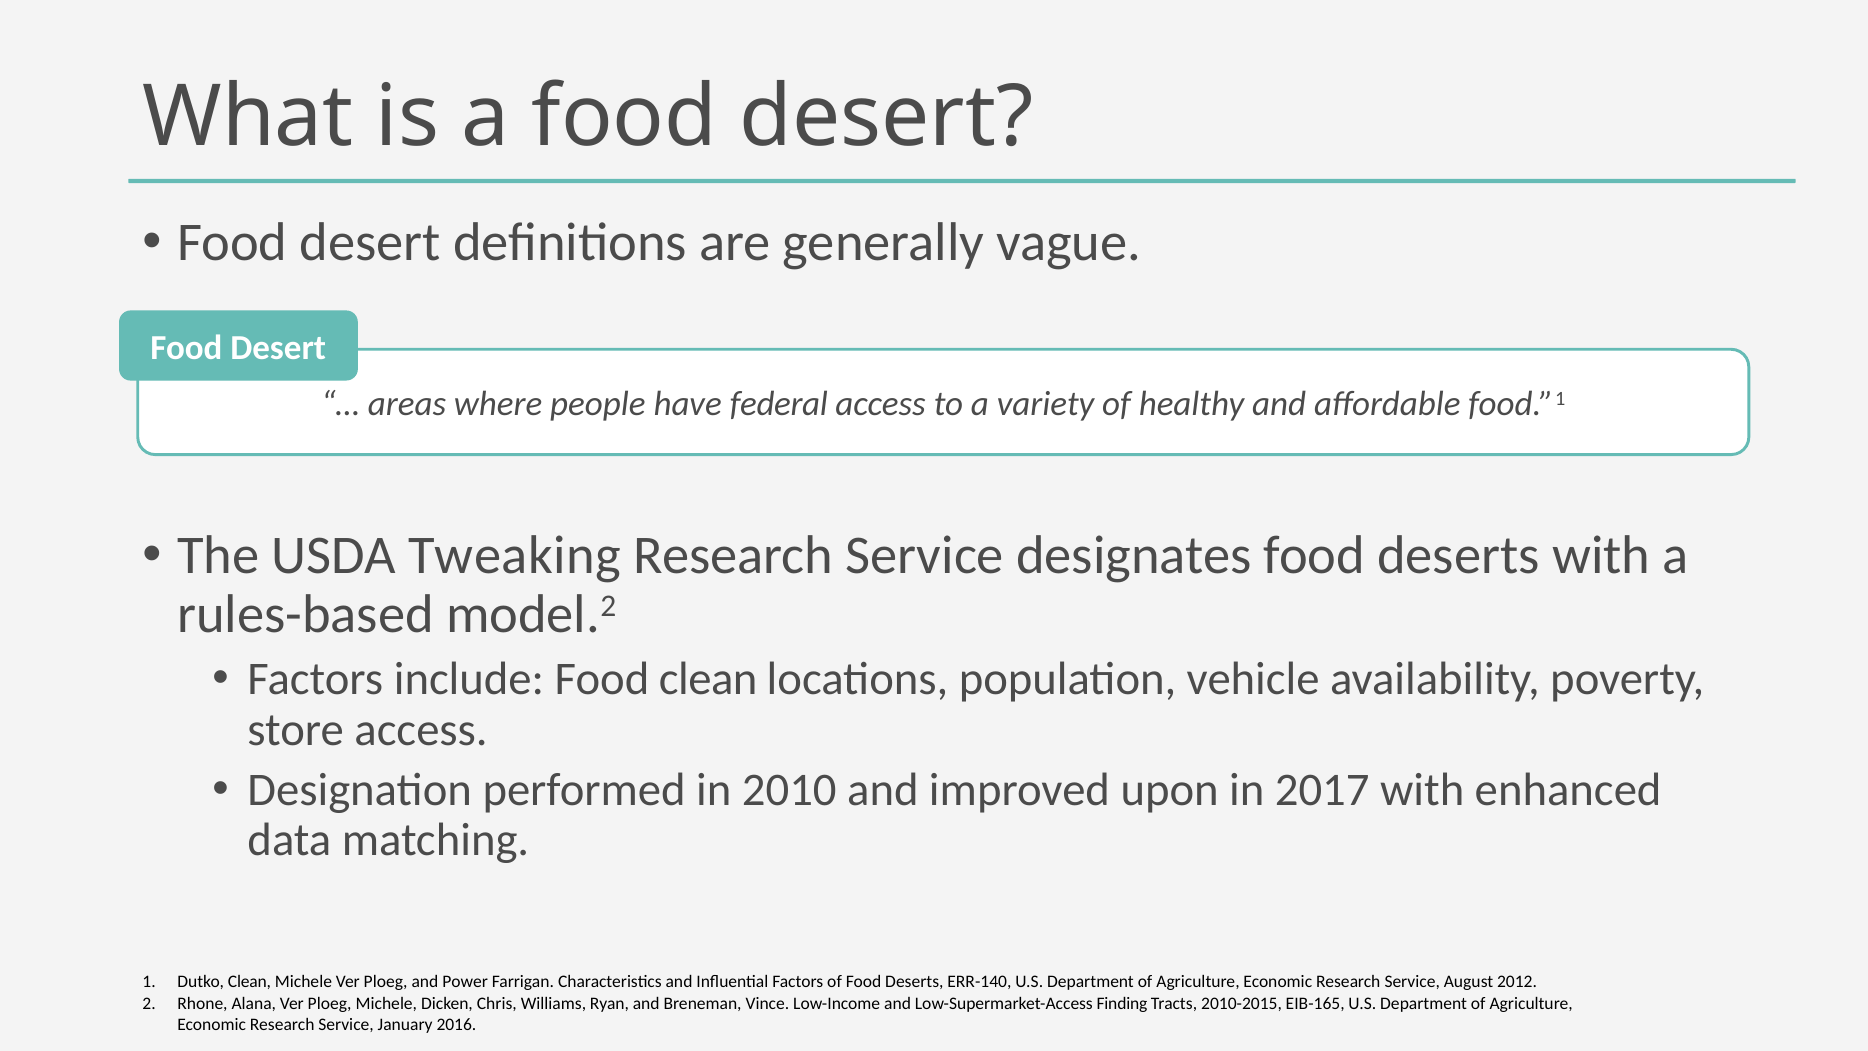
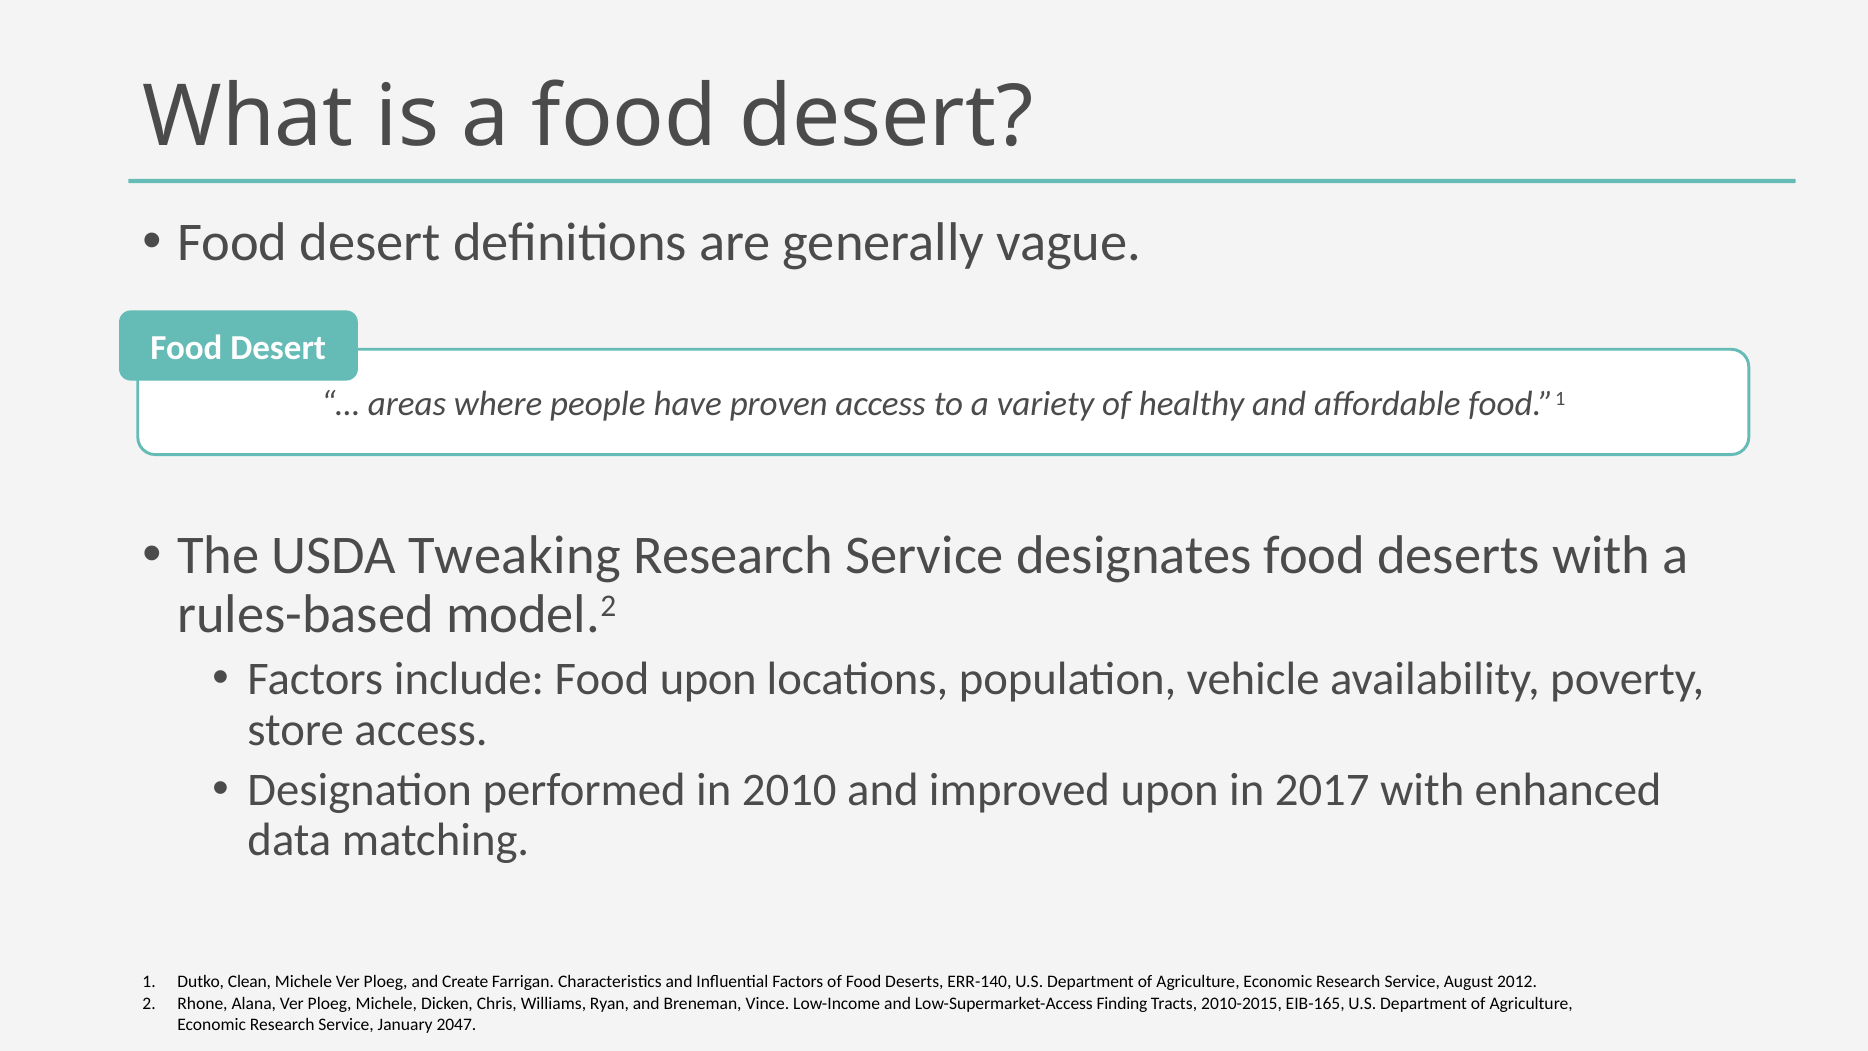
federal: federal -> proven (779, 404)
Food clean: clean -> upon (708, 679)
Power: Power -> Create (465, 982)
2016: 2016 -> 2047 (456, 1024)
